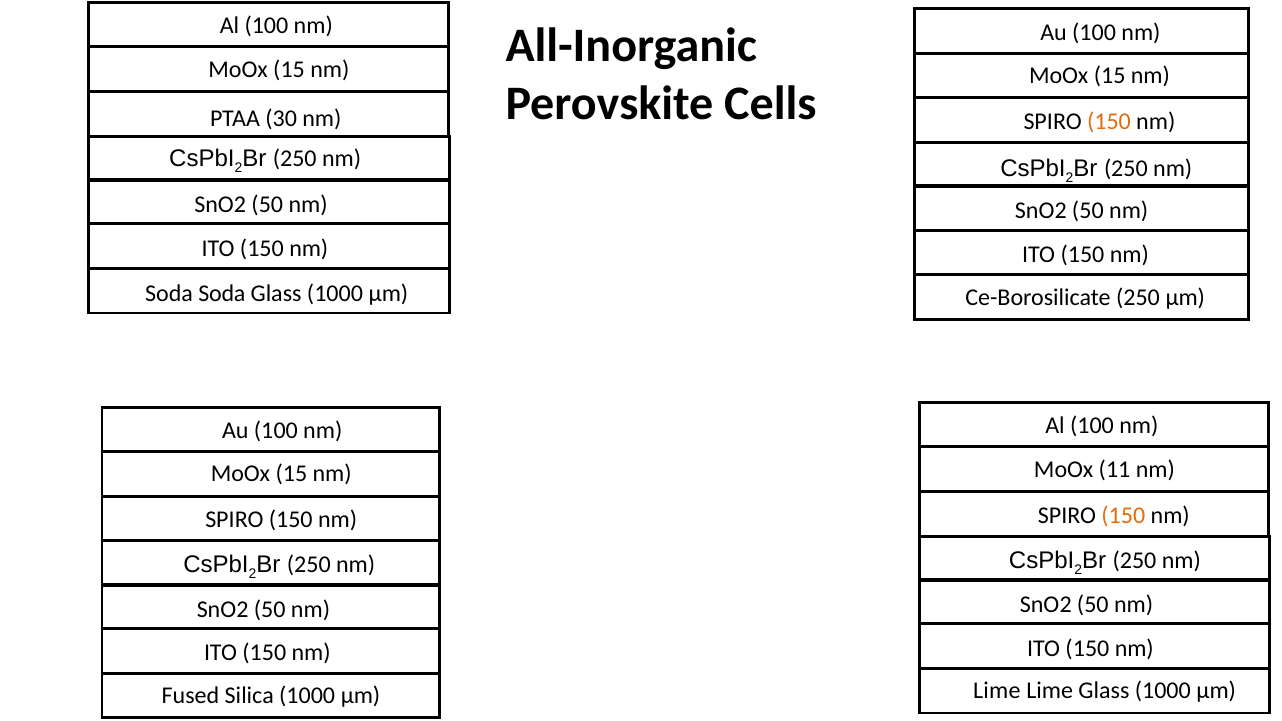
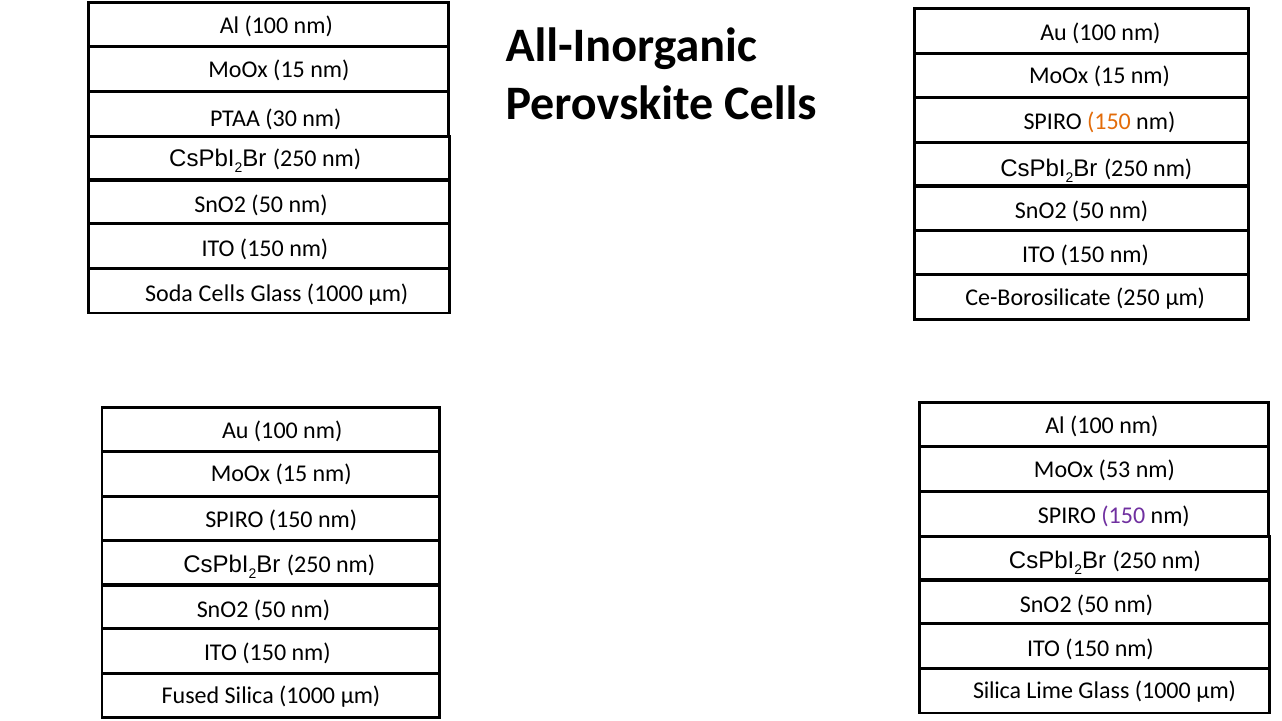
Soda Soda: Soda -> Cells (222, 294)
11: 11 -> 53 (1115, 469)
150 colour: orange -> purple (1123, 515)
Lime: Lime -> Silica (997, 690)
